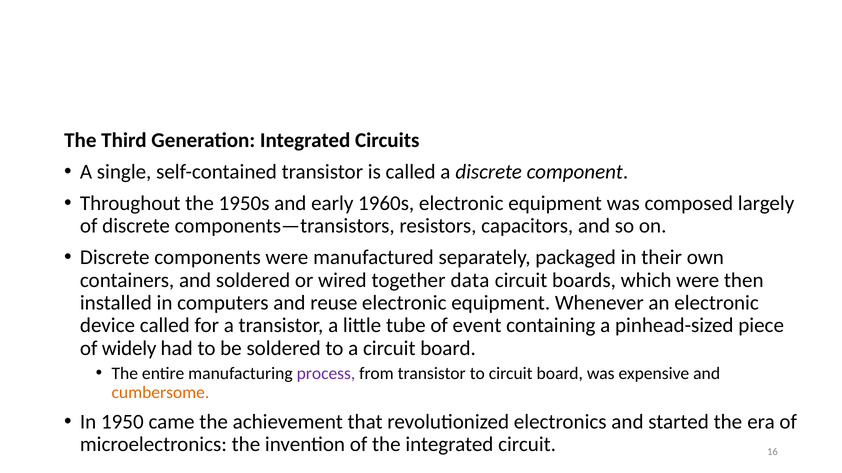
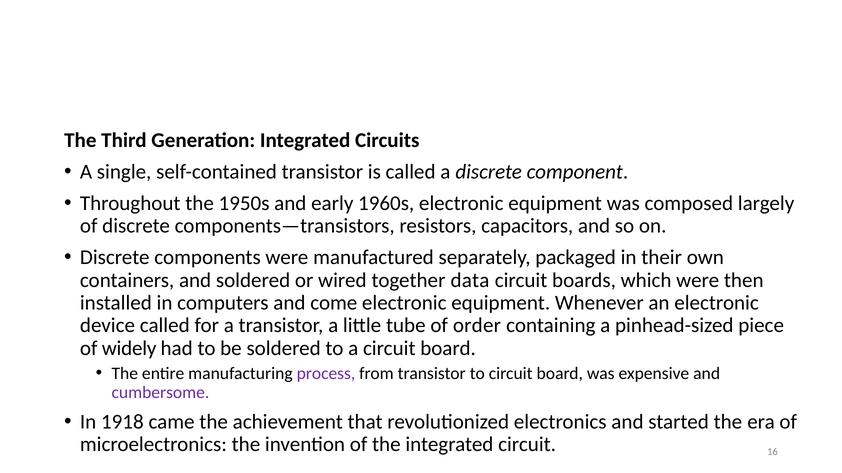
reuse: reuse -> come (334, 303)
event: event -> order (477, 326)
cumbersome colour: orange -> purple (160, 393)
1950: 1950 -> 1918 (122, 422)
